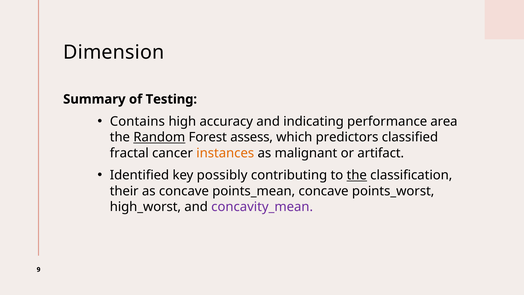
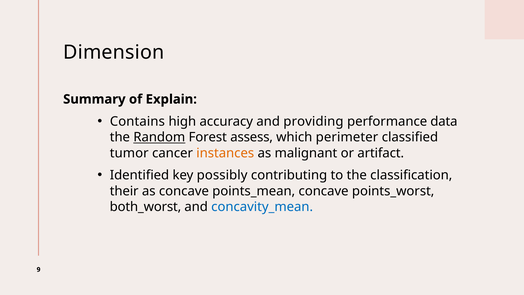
Testing: Testing -> Explain (171, 99)
indicating: indicating -> providing (313, 121)
area: area -> data (444, 121)
predictors: predictors -> perimeter (347, 137)
fractal: fractal -> tumor (129, 153)
the underline: present -> none (357, 175)
high_worst: high_worst -> both_worst (145, 207)
concavity_mean colour: purple -> blue (262, 207)
